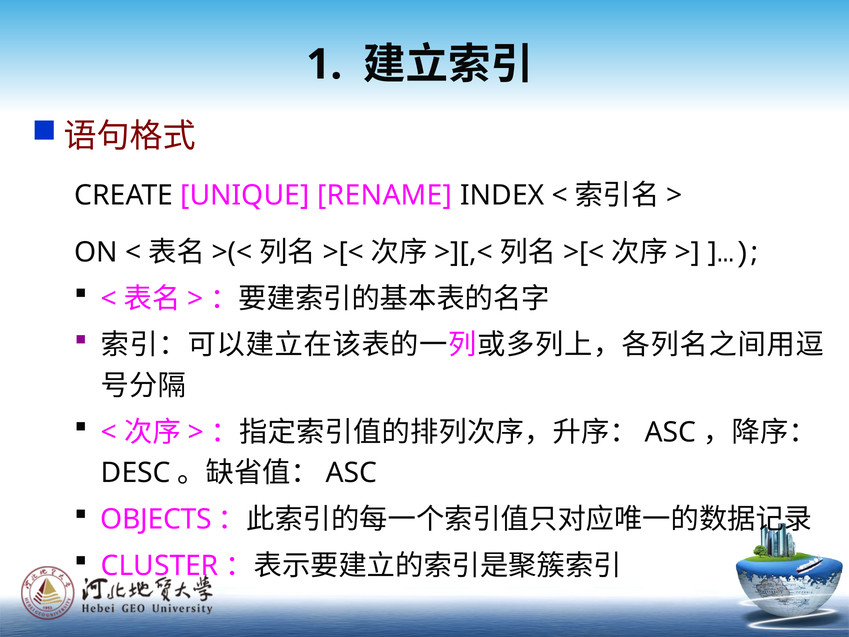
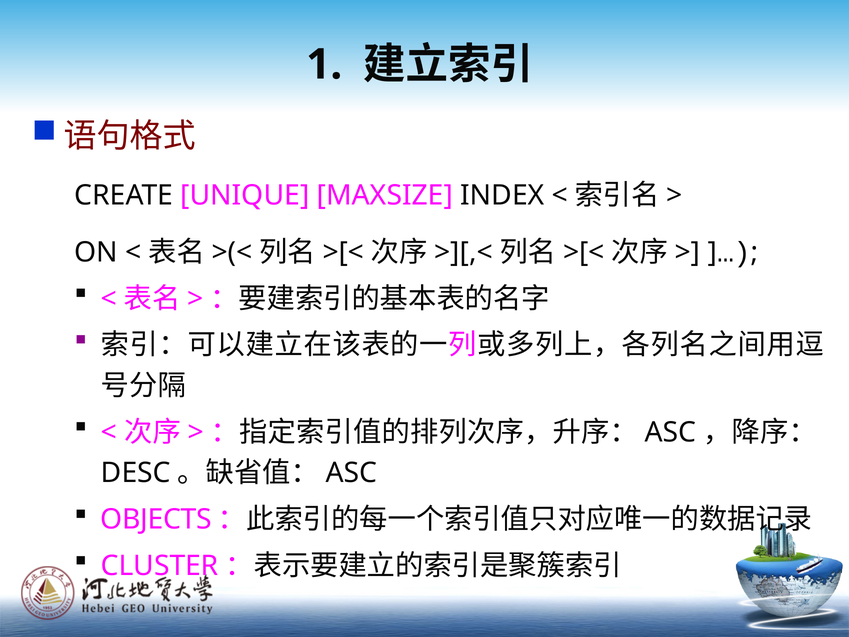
RENAME: RENAME -> MAXSIZE (385, 196)
